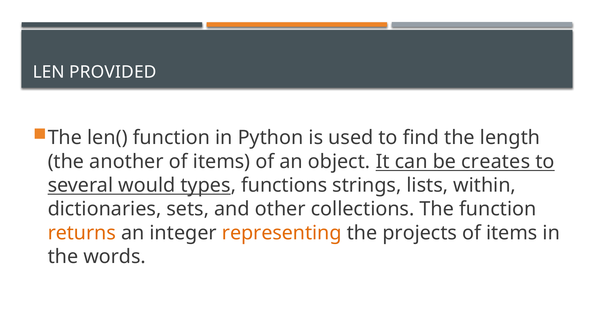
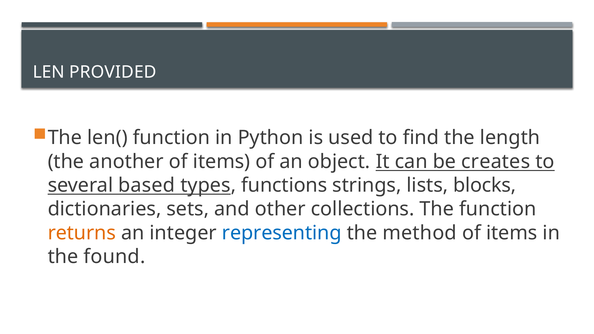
would: would -> based (147, 185)
within: within -> blocks (485, 185)
representing colour: orange -> blue (282, 233)
projects: projects -> method (420, 233)
words: words -> found (114, 257)
